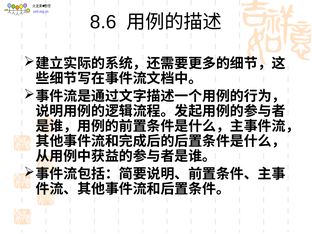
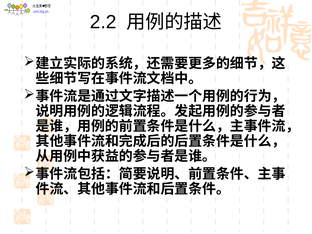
8.6: 8.6 -> 2.2 (103, 22)
